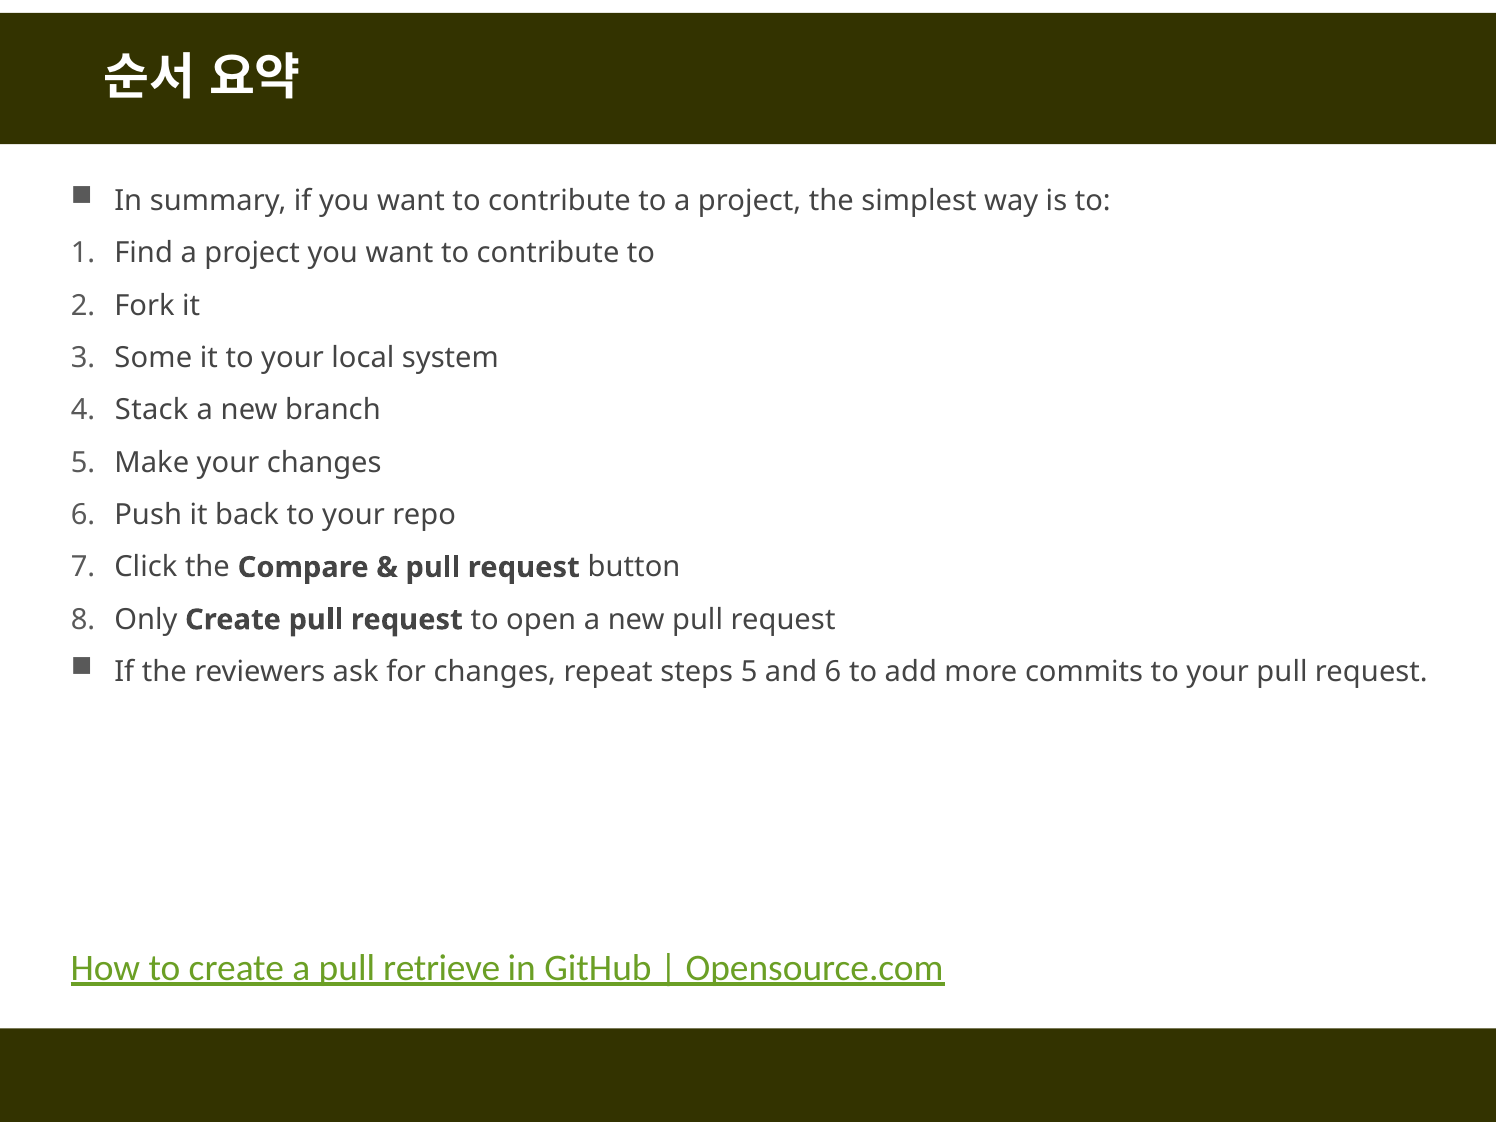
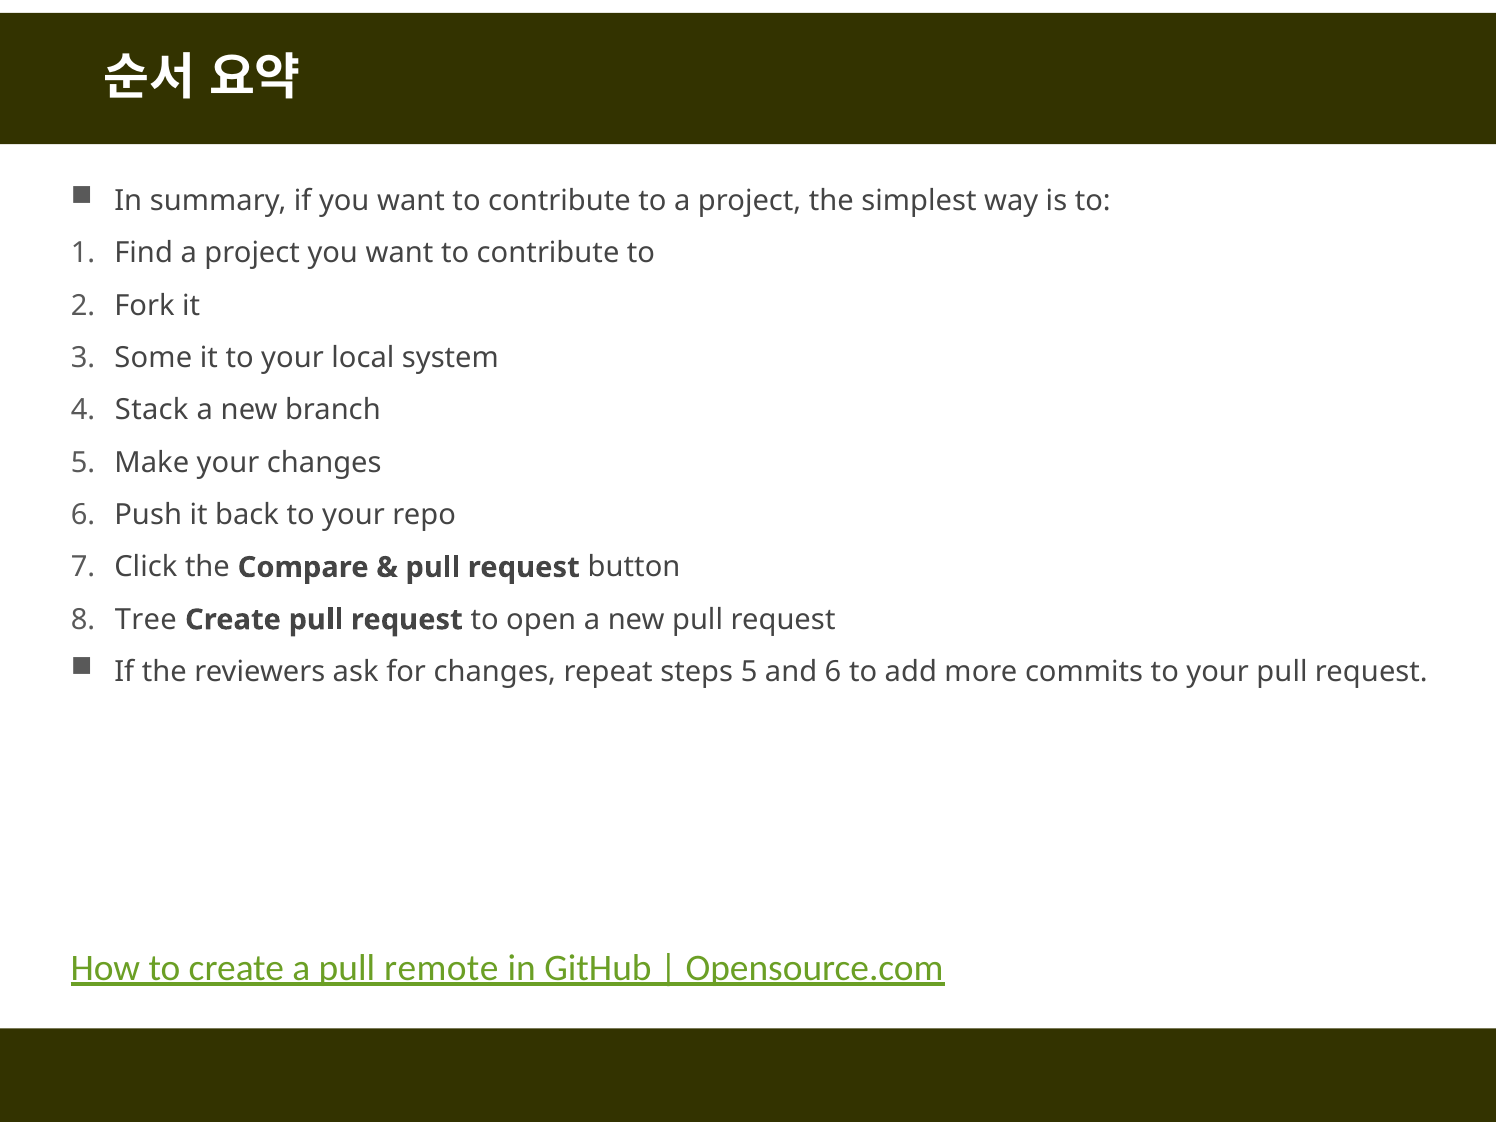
Only: Only -> Tree (146, 620)
retrieve: retrieve -> remote (441, 968)
